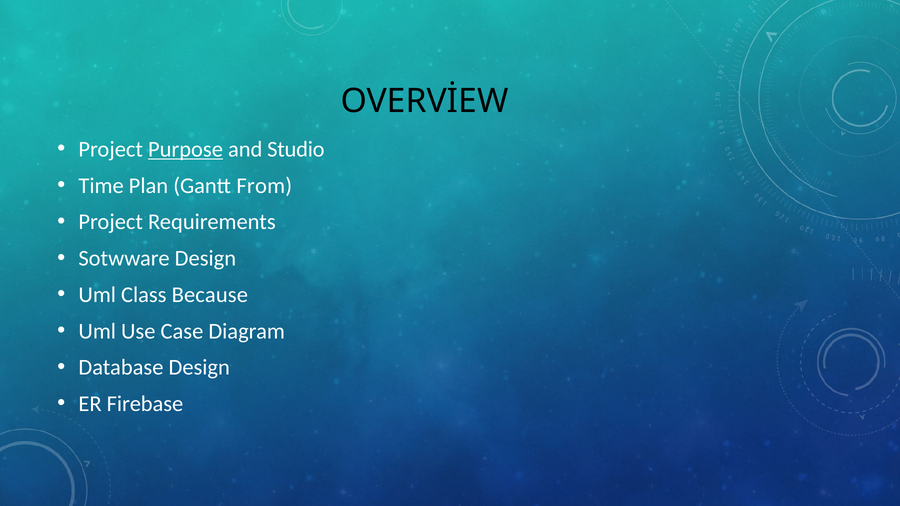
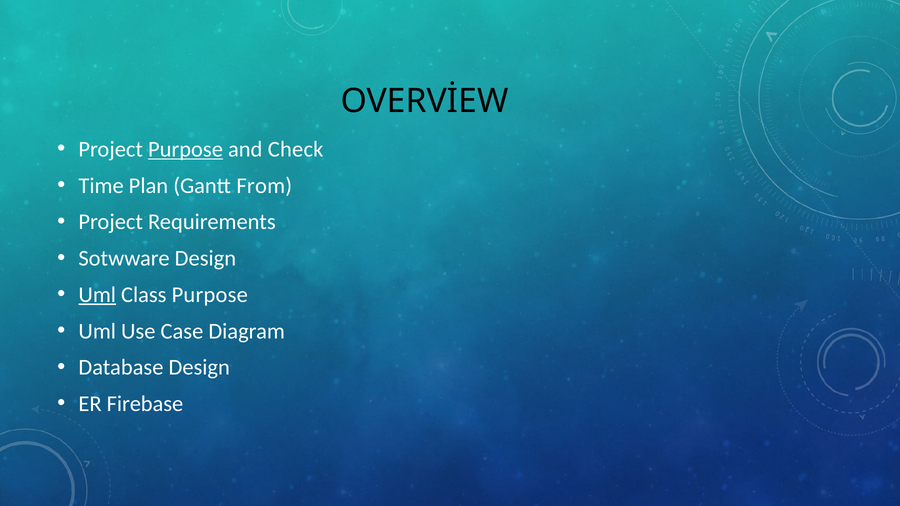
Studio: Studio -> Check (296, 149)
Uml underline: none -> present (97, 295)
Class Because: Because -> Purpose (210, 295)
